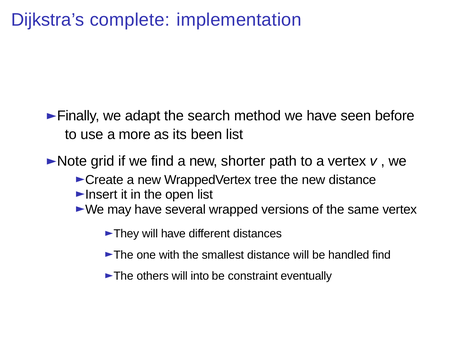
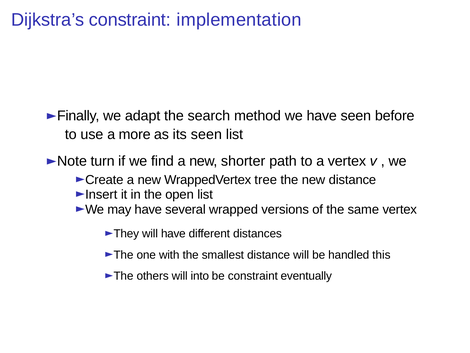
Dijkstra’s complete: complete -> constraint (130, 20)
its been: been -> seen (206, 135)
grid: grid -> turn (103, 161)
handled find: find -> this (381, 255)
